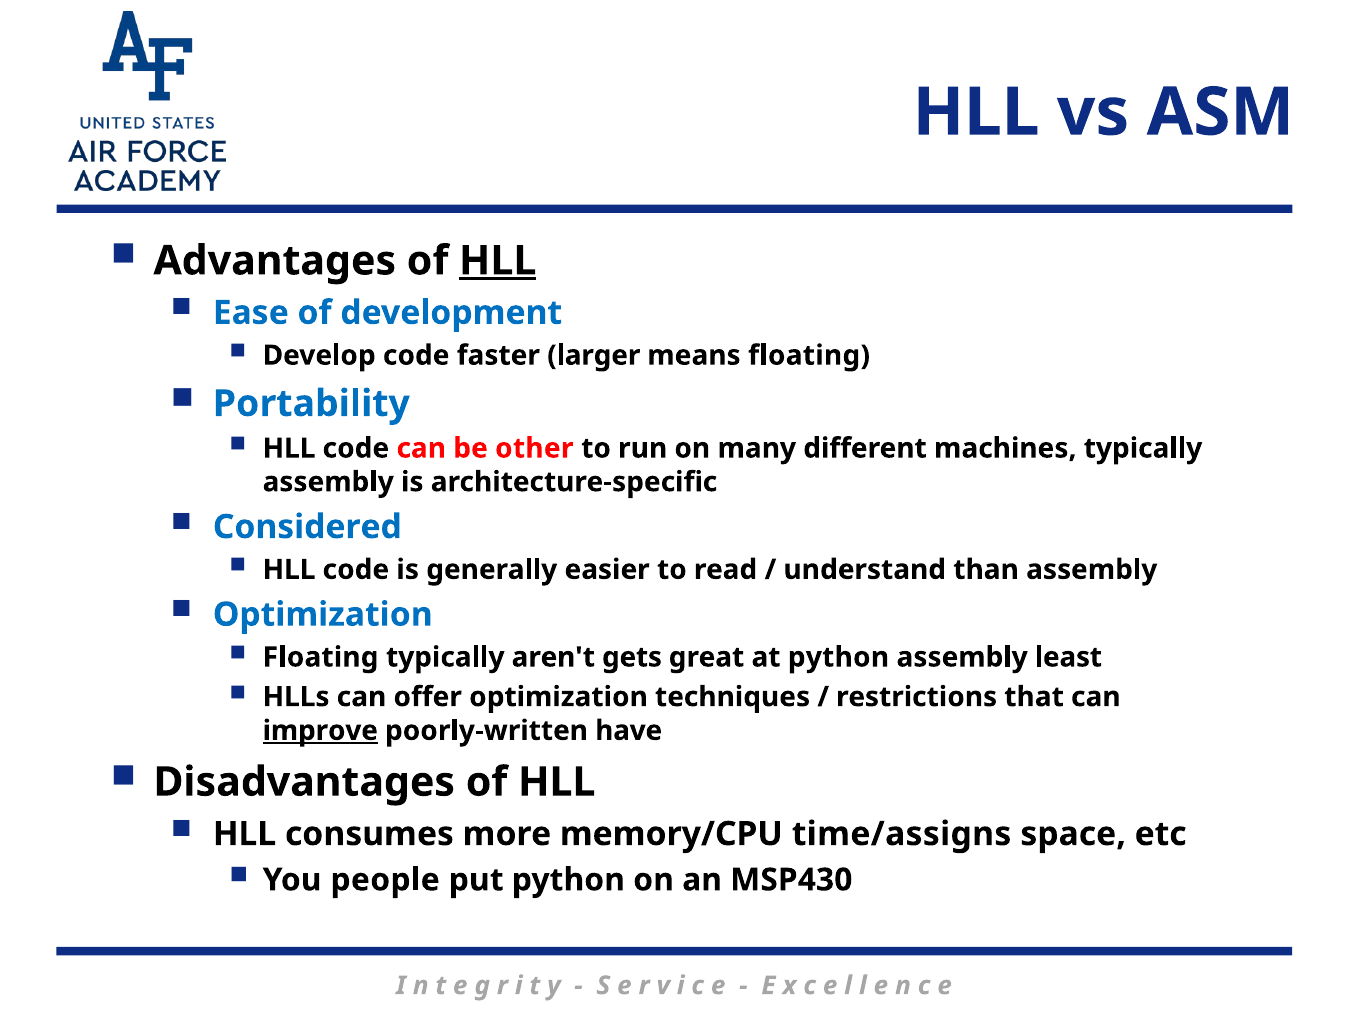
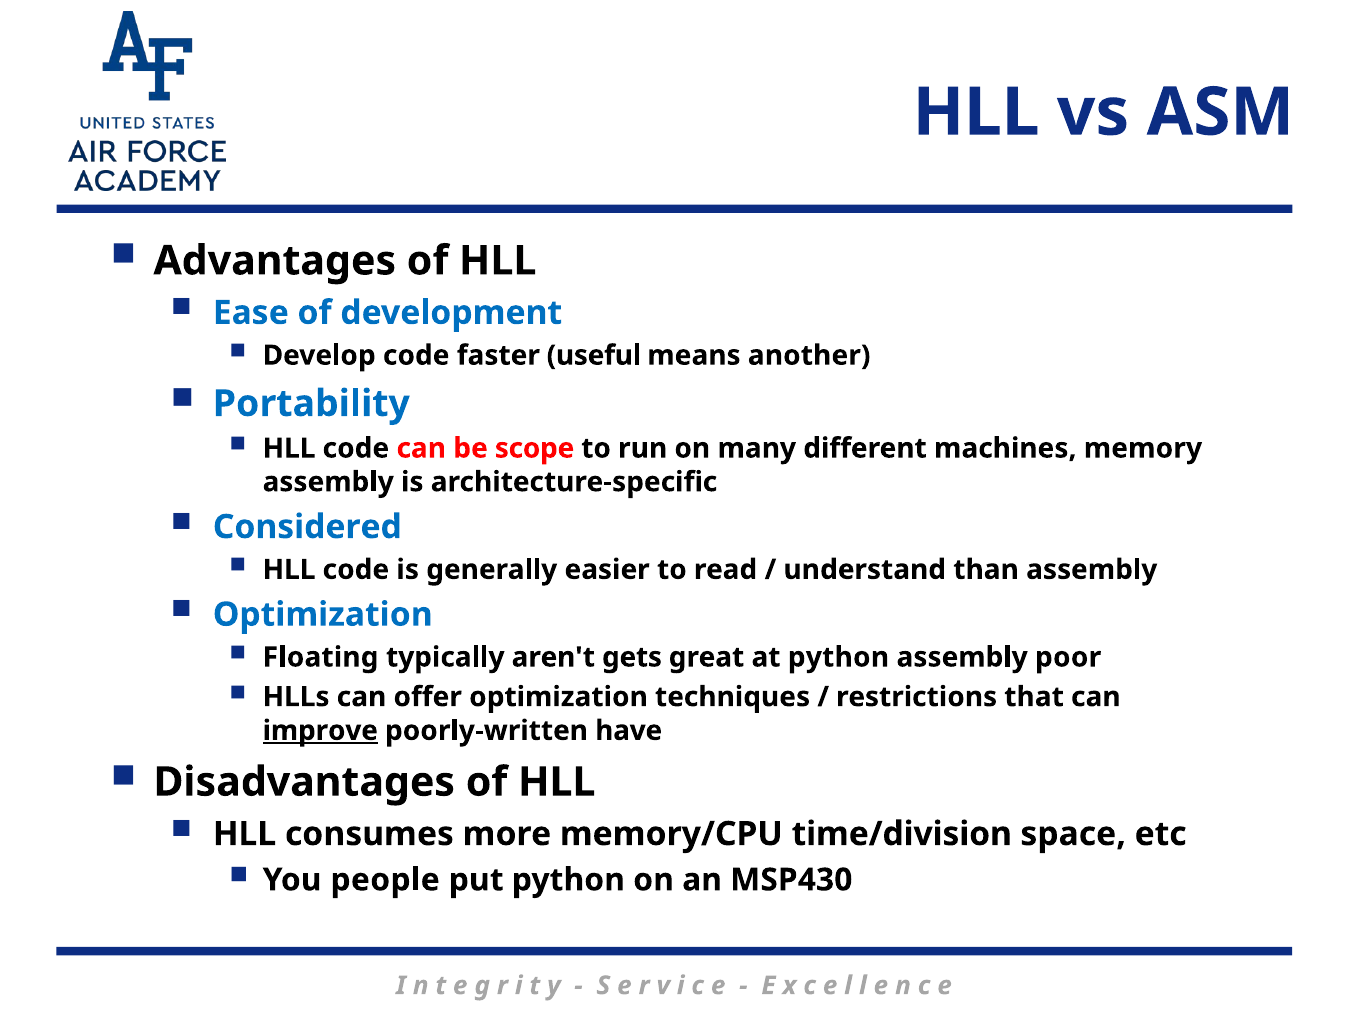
HLL underline: present -> none (498, 261)
larger: larger -> useful (594, 355)
means floating: floating -> another (809, 355)
other: other -> scope (535, 448)
machines typically: typically -> memory (1143, 448)
least: least -> poor (1068, 657)
time/assigns: time/assigns -> time/division (902, 834)
